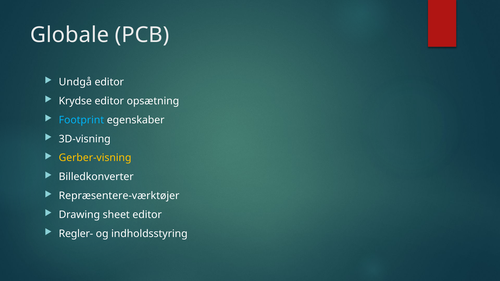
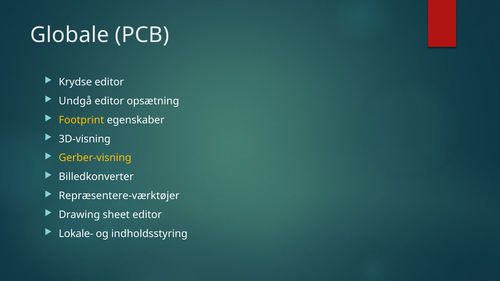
Undgå: Undgå -> Krydse (75, 82)
Krydse: Krydse -> Undgå (75, 101)
Footprint colour: light blue -> yellow (81, 120)
Regler-: Regler- -> Lokale- (76, 234)
